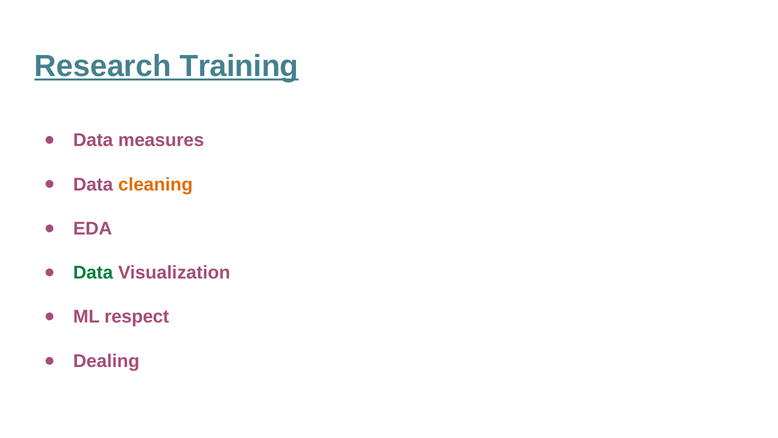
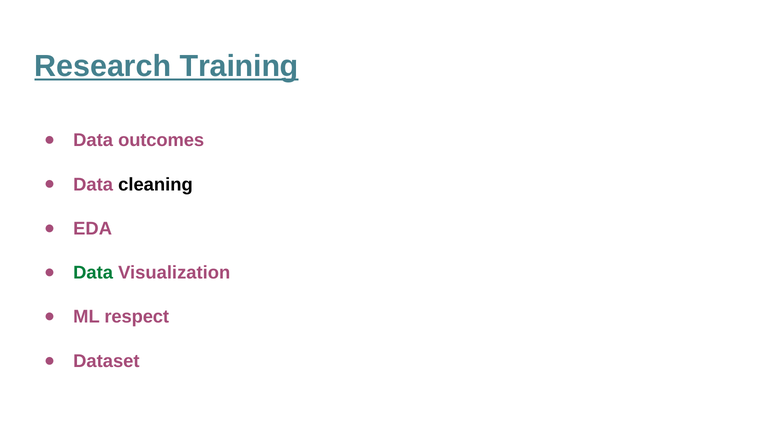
measures: measures -> outcomes (161, 140)
cleaning colour: orange -> black (155, 184)
Dealing: Dealing -> Dataset (106, 361)
